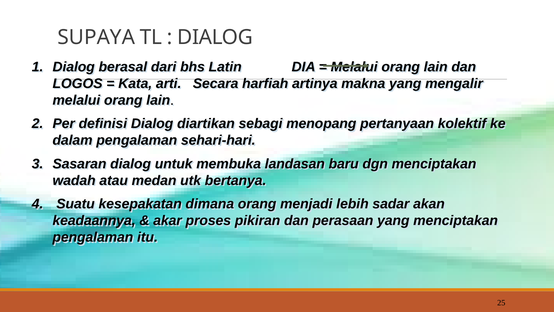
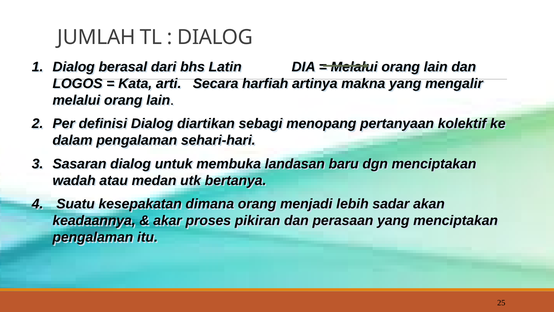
SUPAYA: SUPAYA -> JUMLAH (96, 37)
